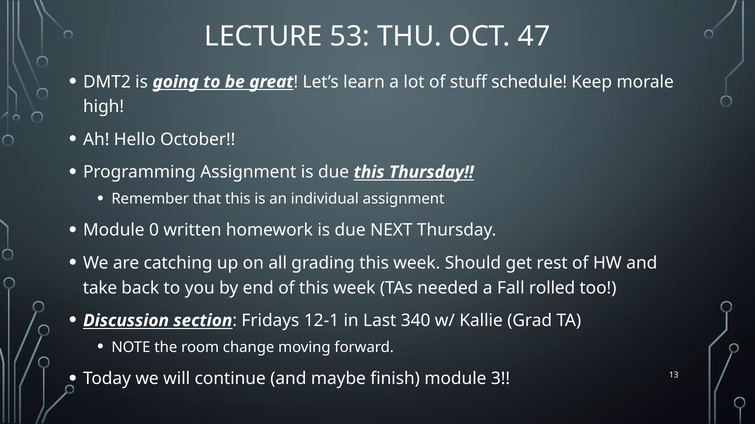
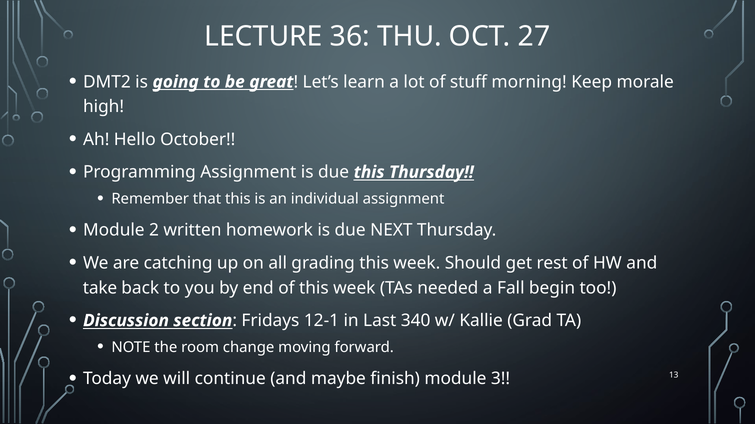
53: 53 -> 36 (350, 37)
47: 47 -> 27 (534, 37)
schedule: schedule -> morning (529, 82)
0: 0 -> 2 (154, 231)
rolled: rolled -> begin (552, 288)
